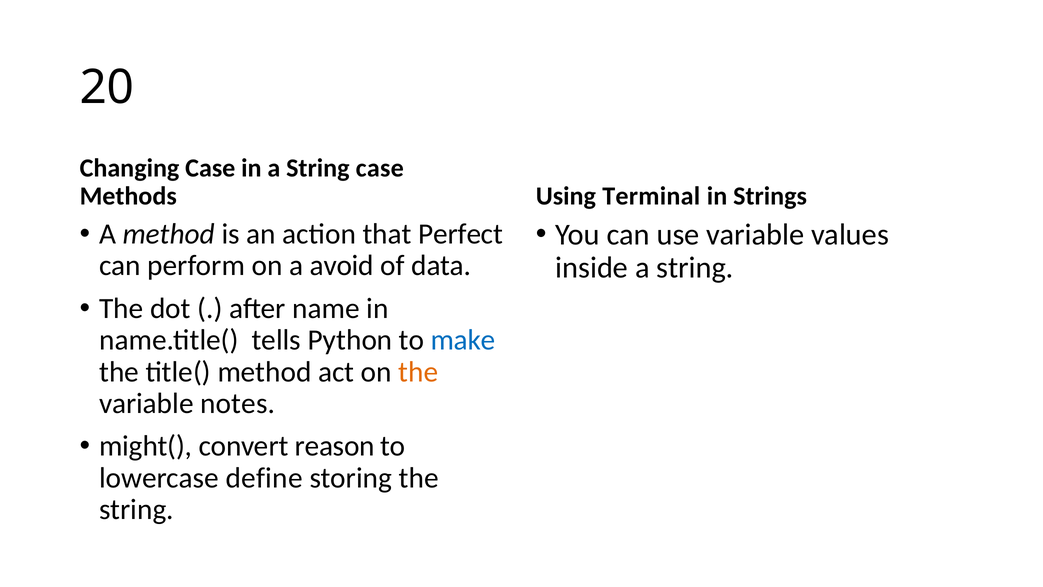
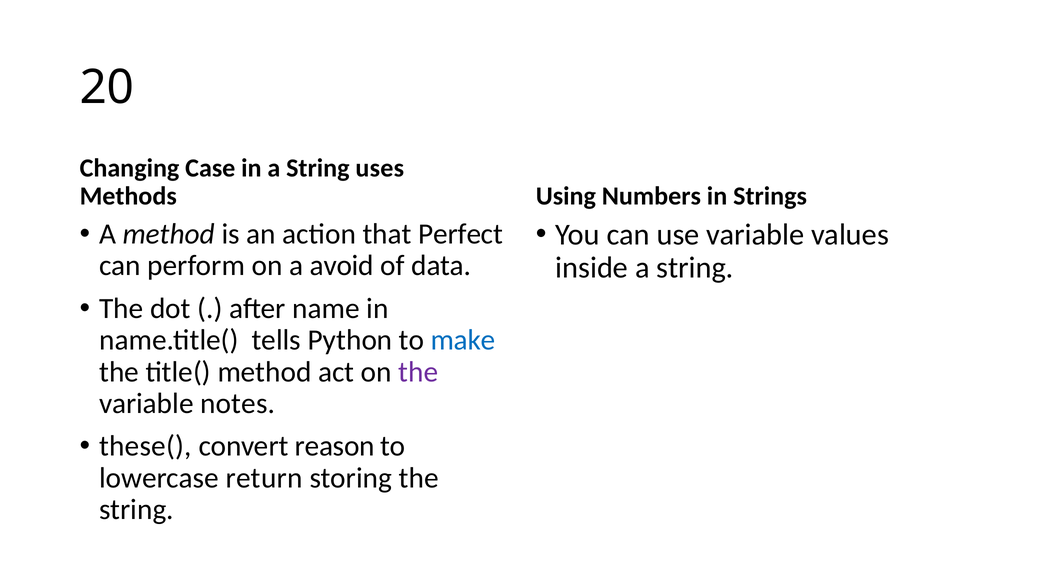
String case: case -> uses (380, 168)
Terminal: Terminal -> Numbers (651, 196)
the colour: orange -> purple (418, 372)
might(: might( -> these( (145, 446)
define: define -> return (264, 478)
